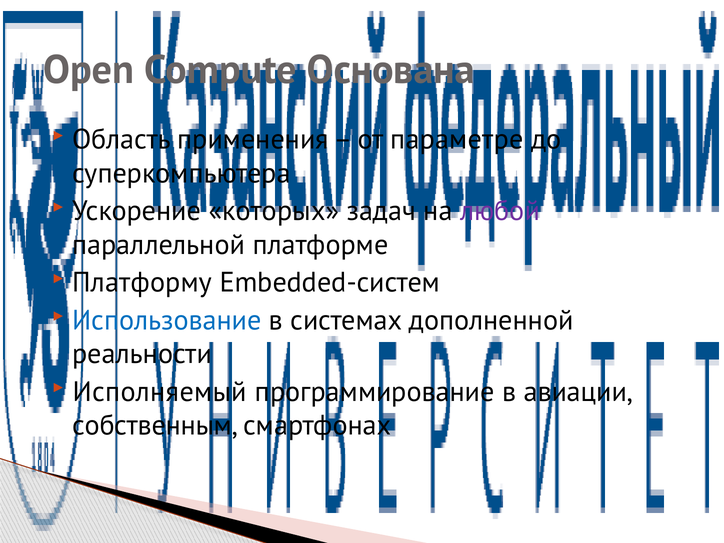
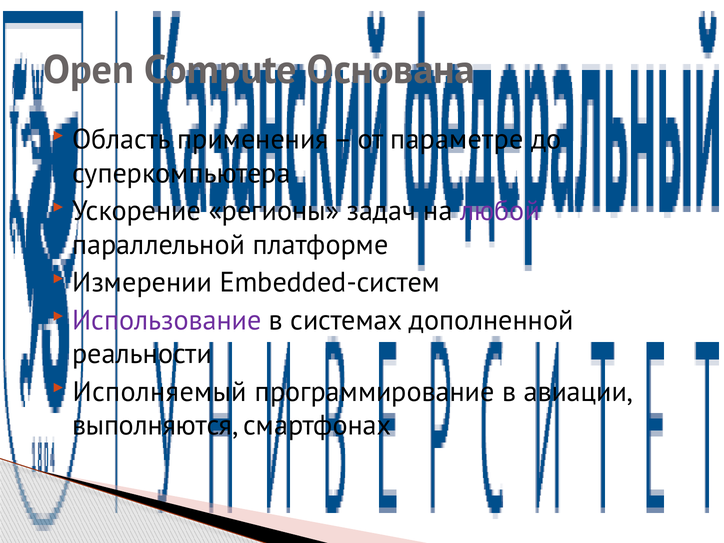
которых: которых -> регионы (274, 211)
Платформу: Платформу -> Измерении (142, 283)
Использование colour: blue -> purple (167, 320)
собственным: собственным -> выполняются (155, 426)
